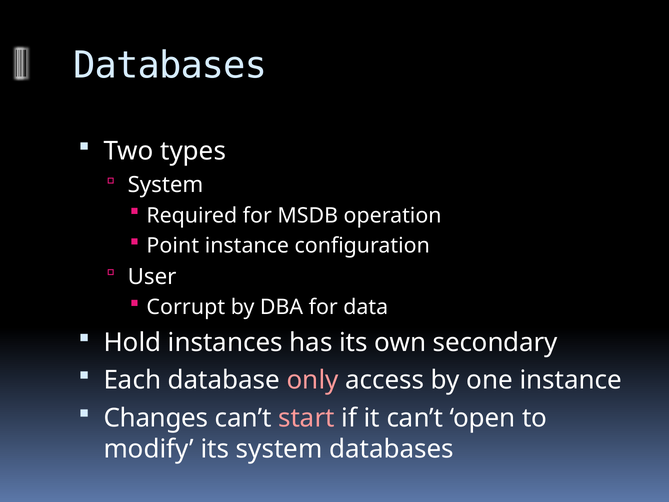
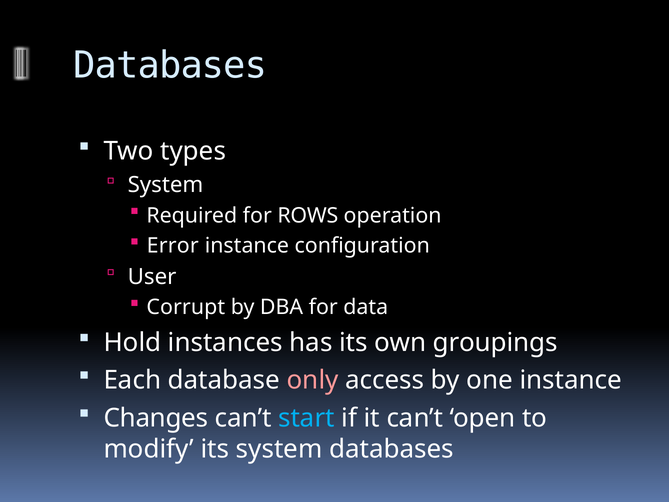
MSDB: MSDB -> ROWS (308, 215)
Point: Point -> Error (173, 245)
secondary: secondary -> groupings (495, 342)
start colour: pink -> light blue (306, 418)
